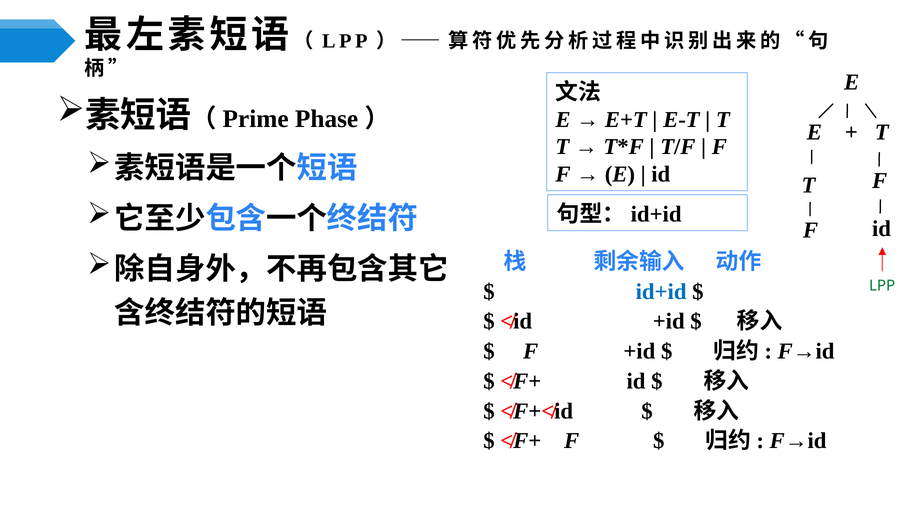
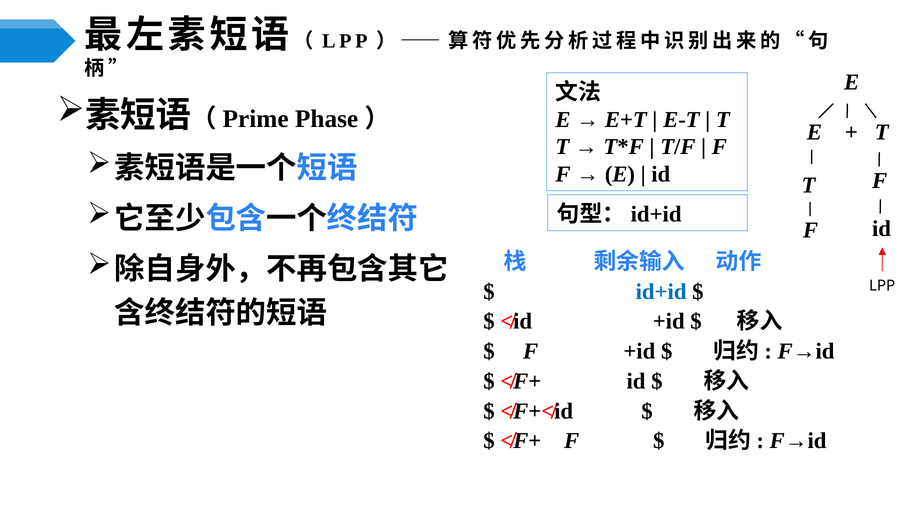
LPP colour: green -> black (882, 286)
